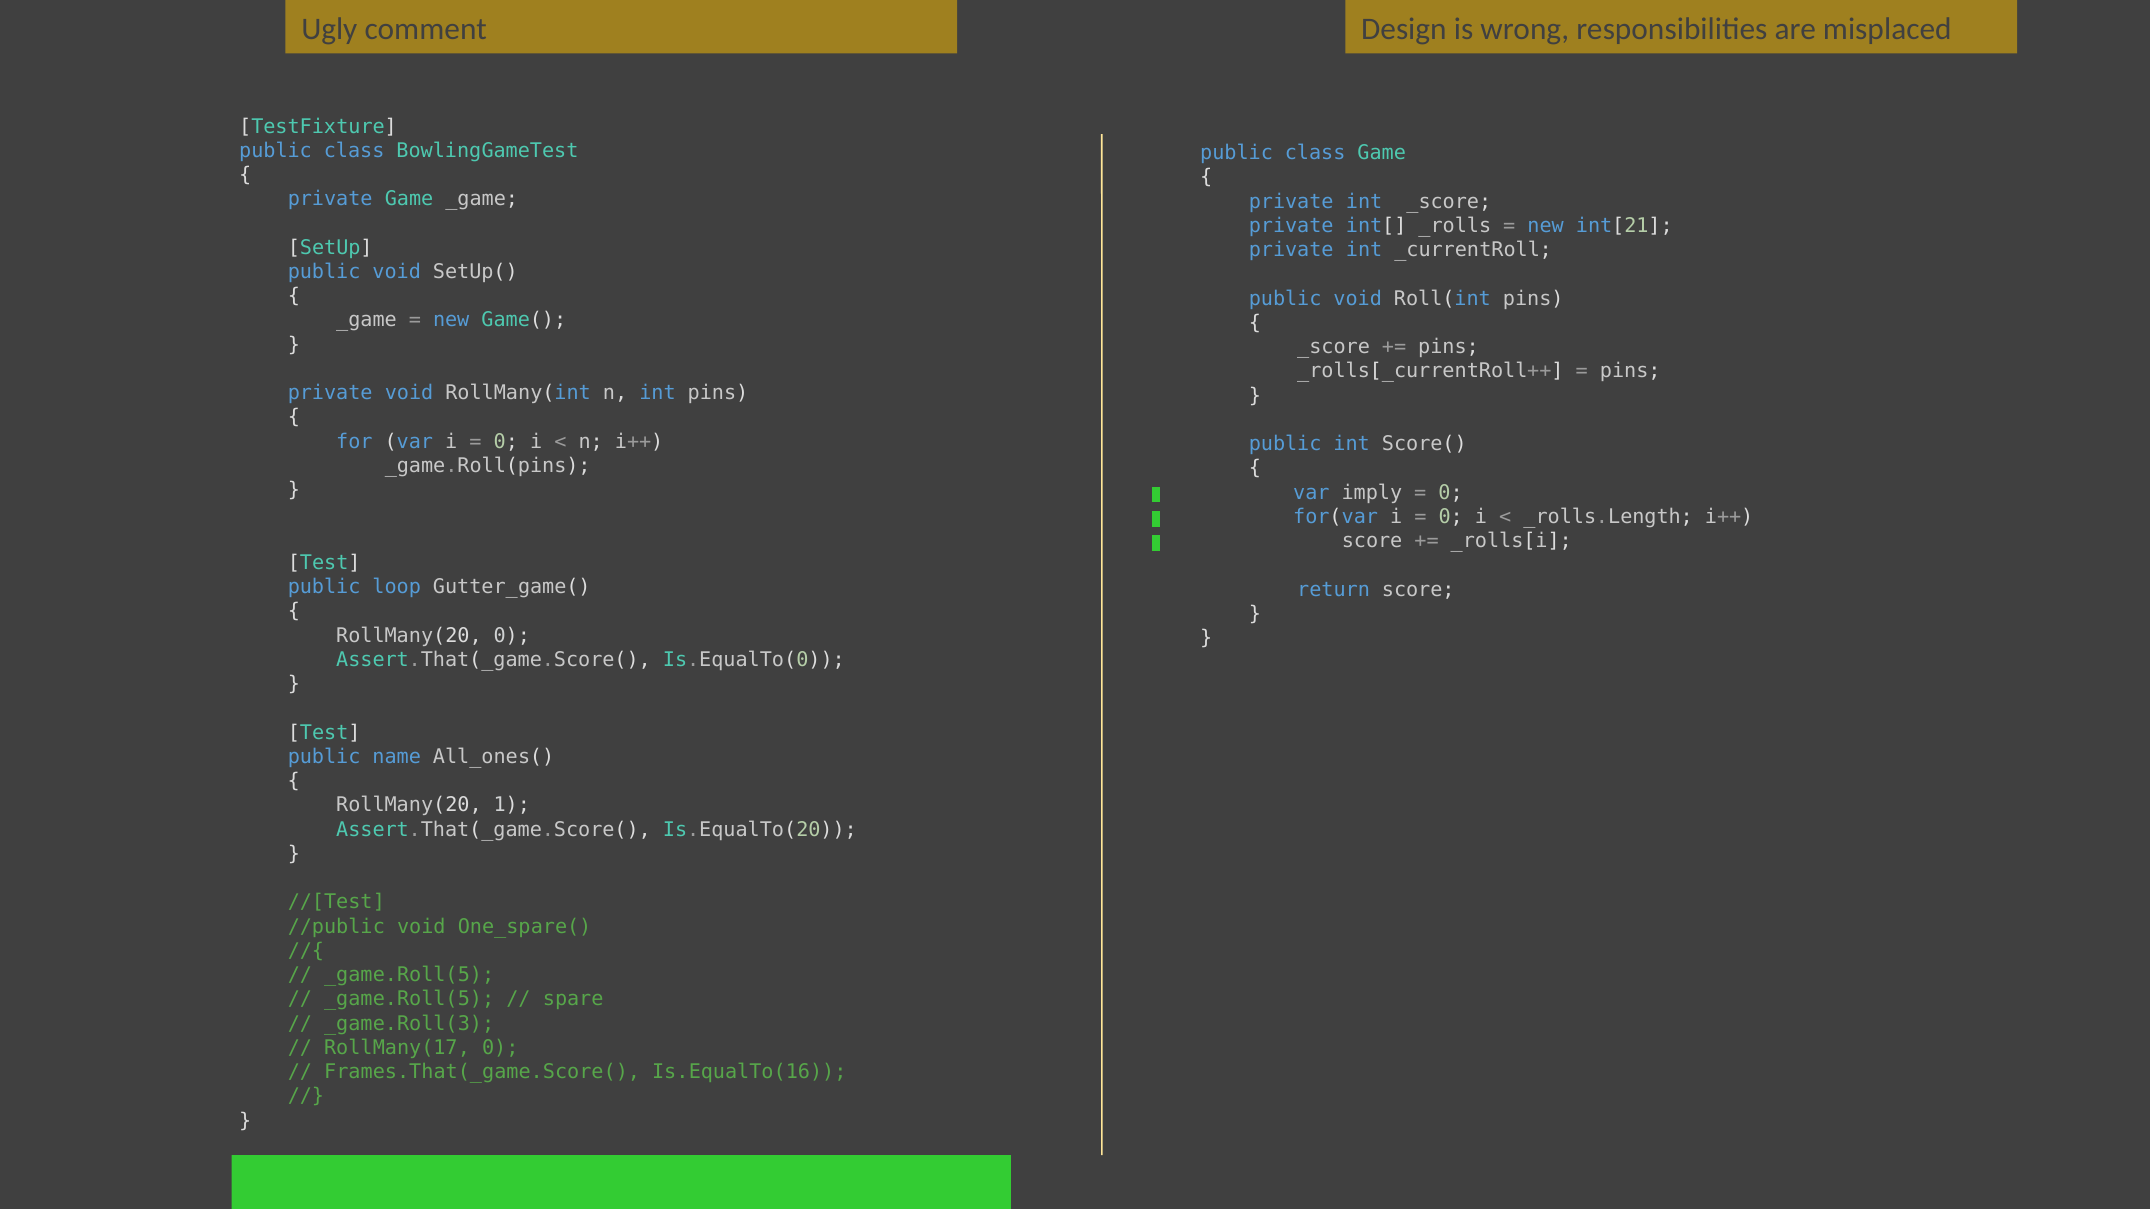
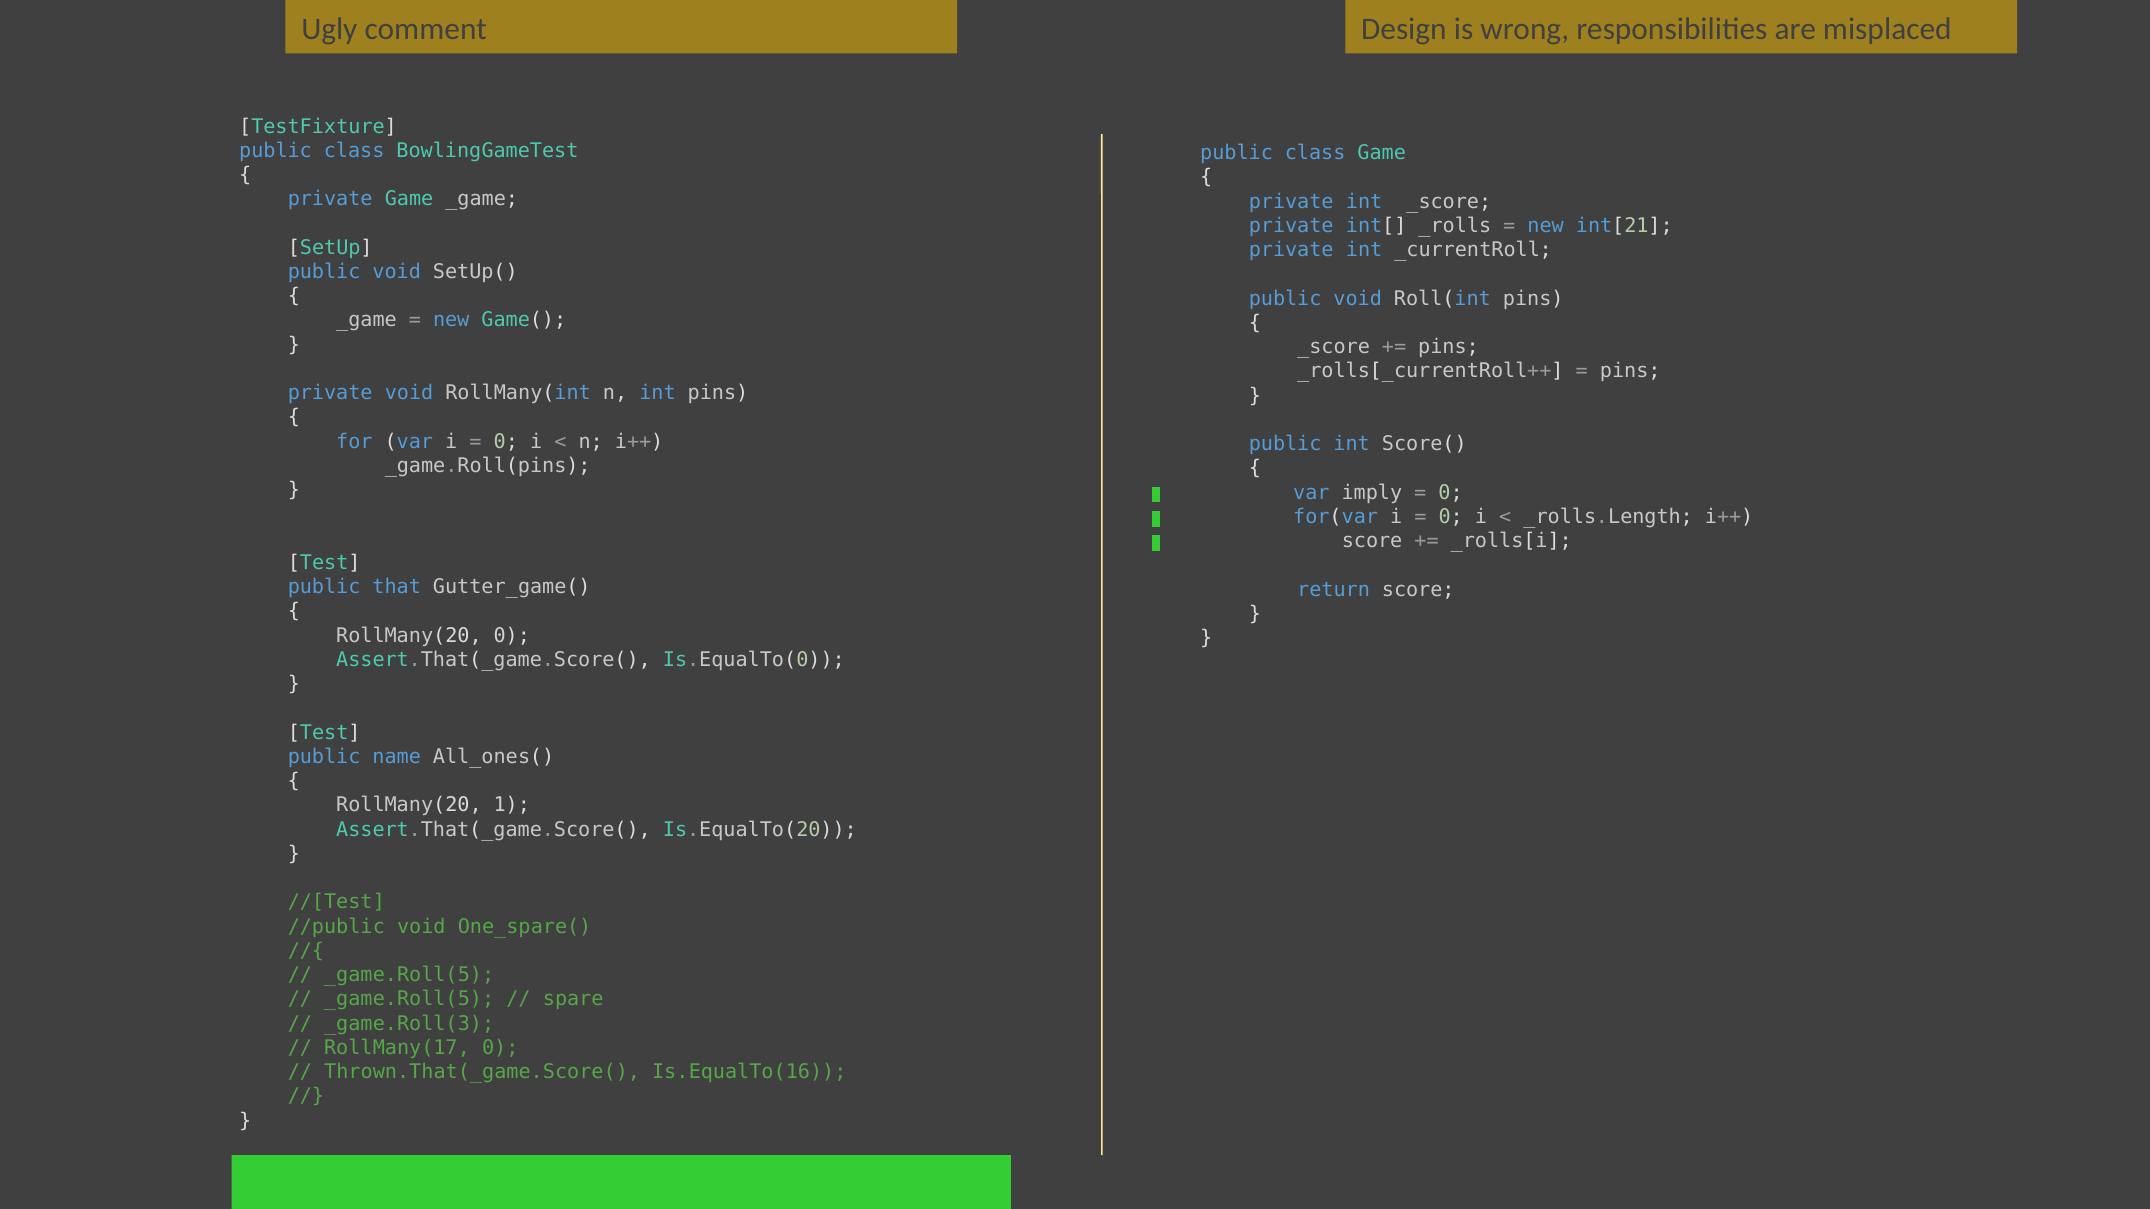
loop: loop -> that (397, 587)
Frames.That(_game.Score(: Frames.That(_game.Score( -> Thrown.That(_game.Score( (482, 1072)
